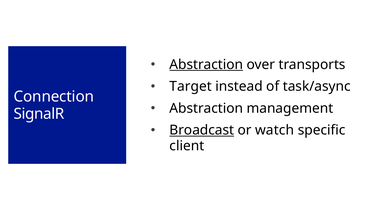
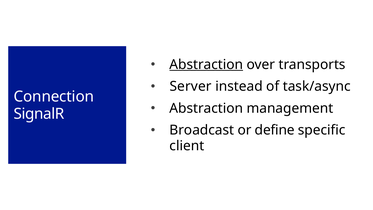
Target: Target -> Server (191, 86)
Broadcast underline: present -> none (202, 130)
watch: watch -> define (275, 130)
